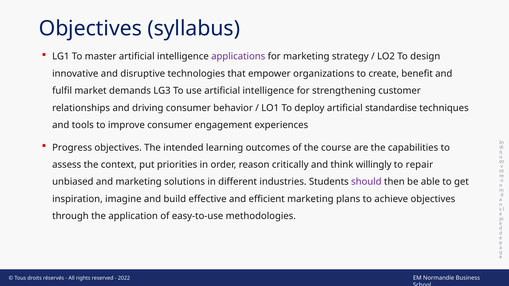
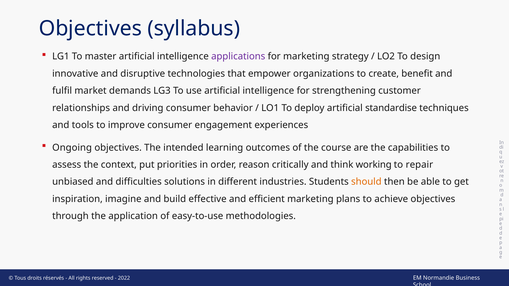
Progress: Progress -> Ongoing (72, 148)
willingly: willingly -> working (374, 165)
and marketing: marketing -> difficulties (139, 182)
should colour: purple -> orange (366, 182)
